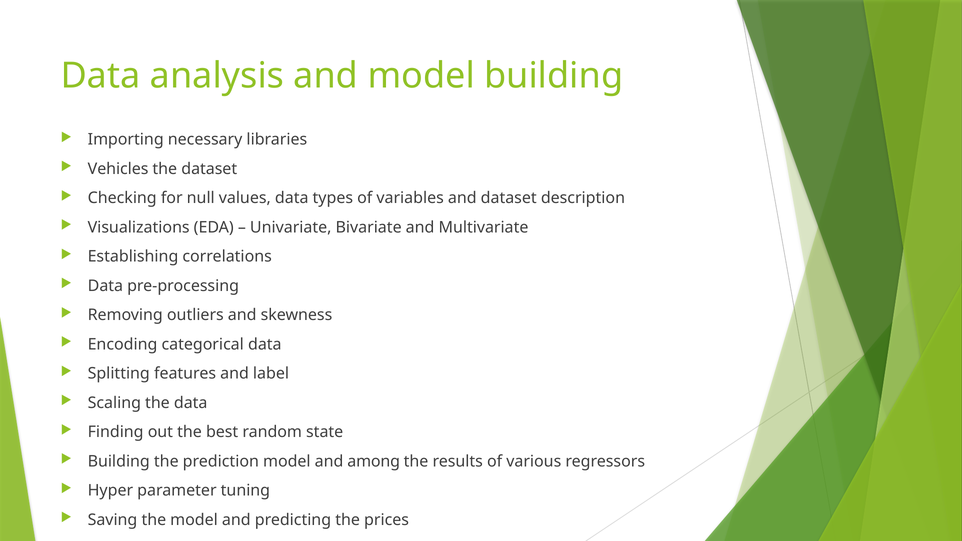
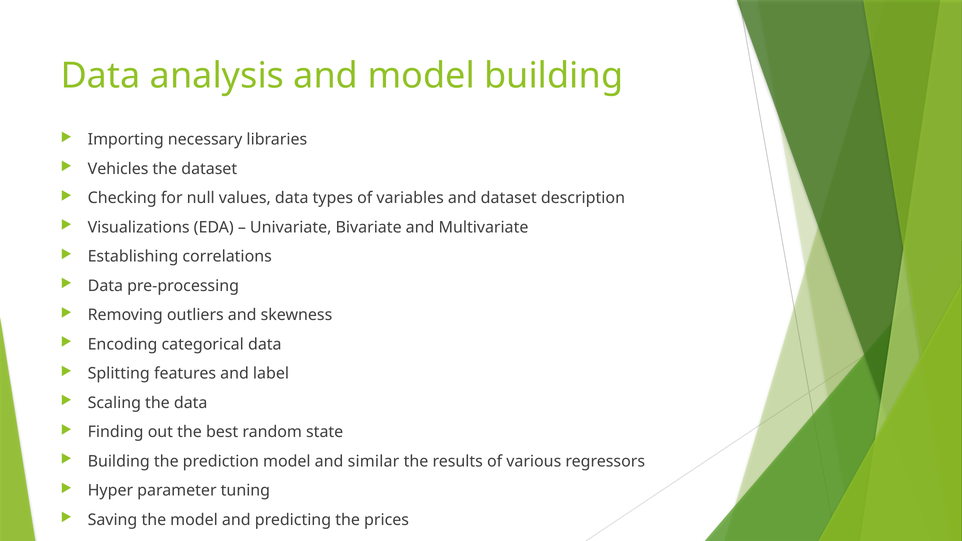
among: among -> similar (374, 462)
